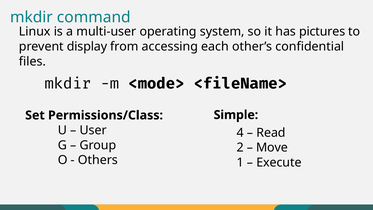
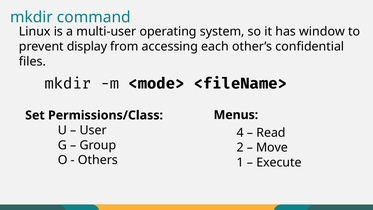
pictures: pictures -> window (322, 32)
Simple: Simple -> Menus (236, 115)
